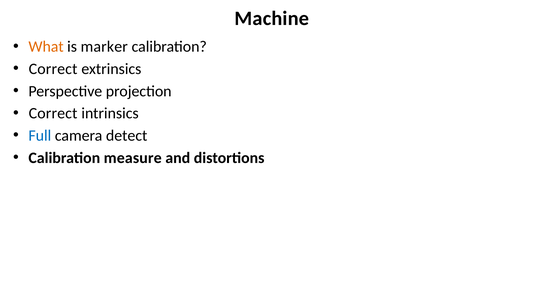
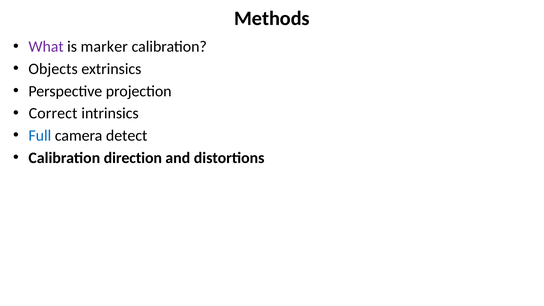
Machine: Machine -> Methods (272, 18)
What colour: orange -> purple (46, 47)
Correct: Correct -> Objects (53, 69)
measure: measure -> direction (133, 158)
